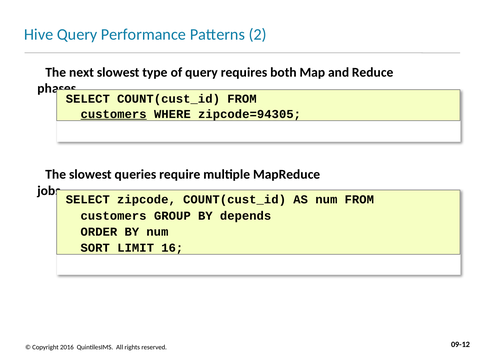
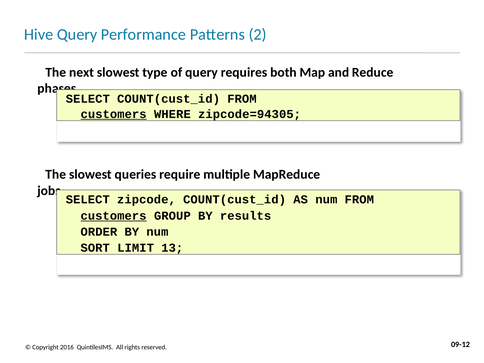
customers underline: none -> present (114, 216)
depends: depends -> results (246, 216)
16: 16 -> 13 (172, 248)
